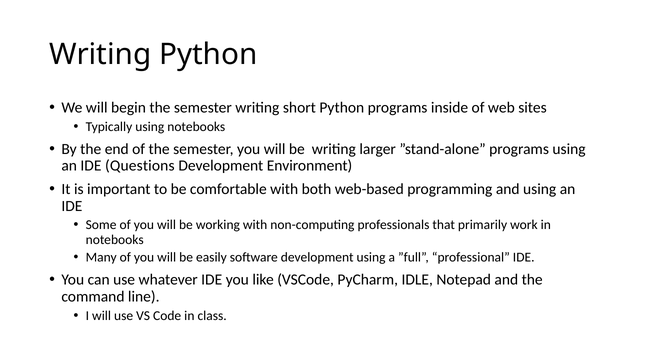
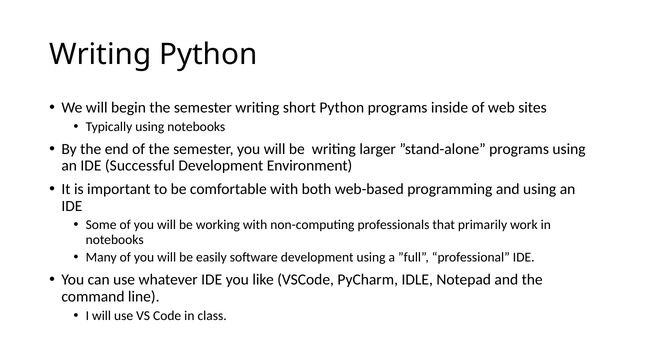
Questions: Questions -> Successful (140, 166)
